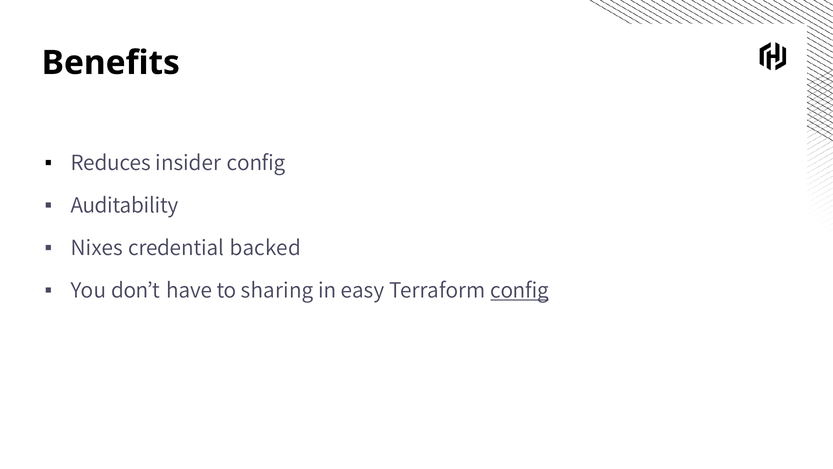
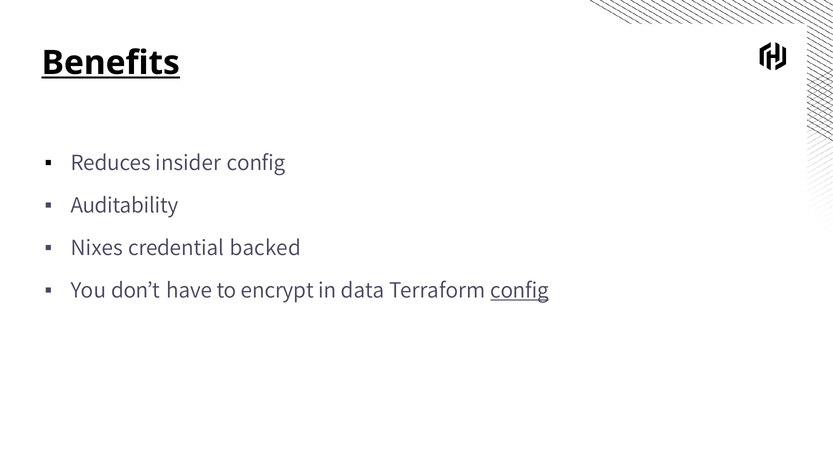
Beneﬁts underline: none -> present (111, 63)
sharing: sharing -> encrypt (277, 291)
easy: easy -> data (363, 291)
